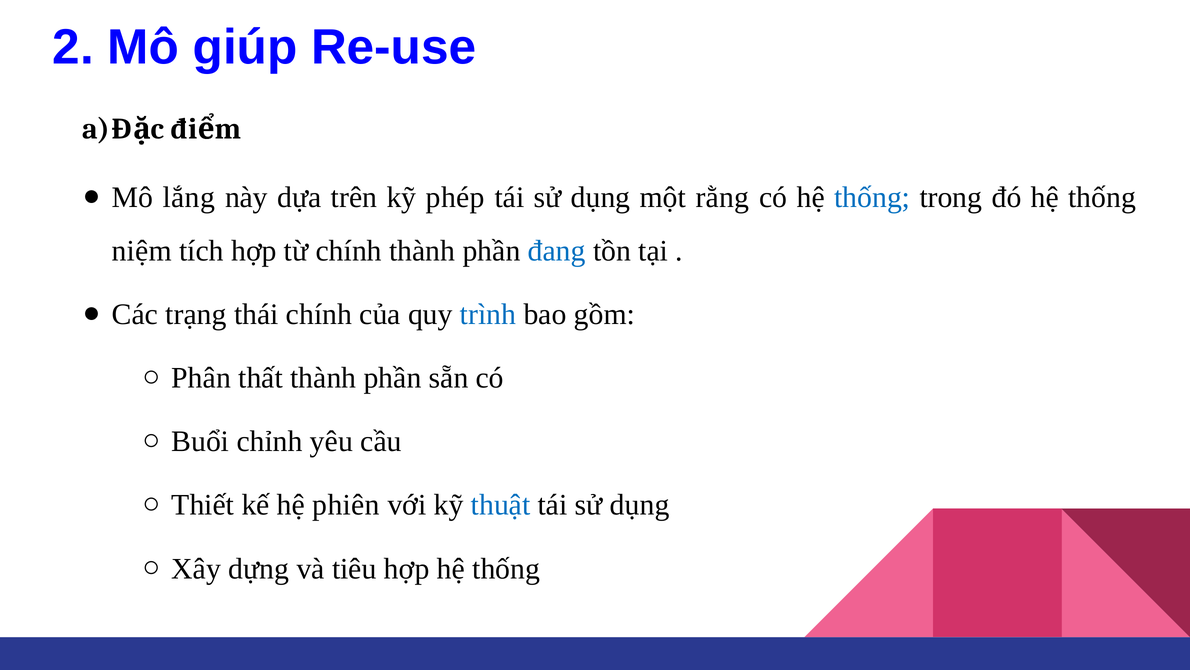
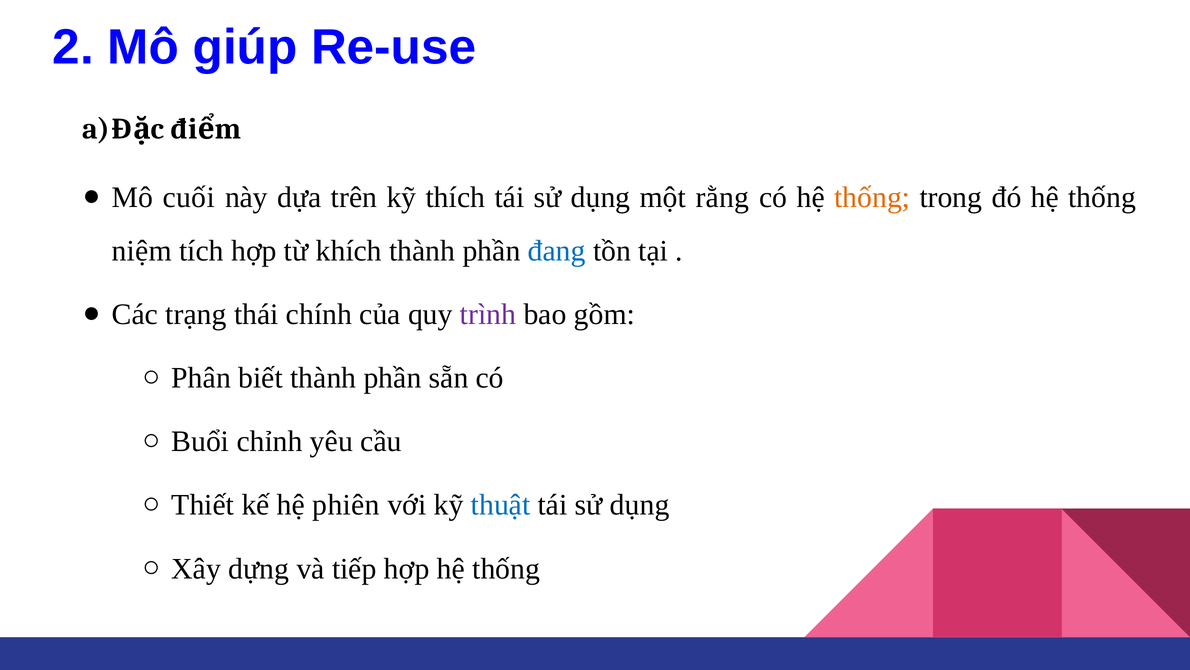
lắng: lắng -> cuối (189, 197)
phép: phép -> thích (455, 197)
thống colour: blue -> orange (872, 197)
từ chính: chính -> khích (349, 251)
trình colour: blue -> purple (488, 314)
thất: thất -> biết (261, 378)
tiêu: tiêu -> tiếp (354, 568)
